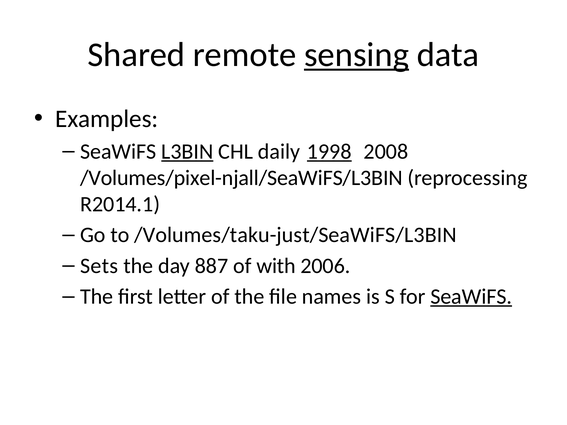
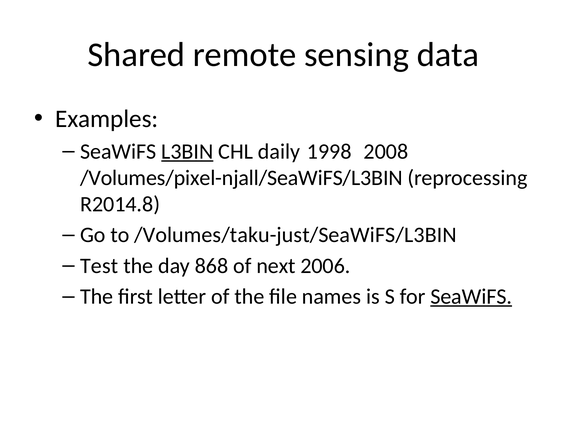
sensing underline: present -> none (357, 55)
1998 underline: present -> none (329, 151)
R2014.1: R2014.1 -> R2014.8 (120, 204)
Sets: Sets -> Test (99, 266)
887: 887 -> 868 (212, 266)
with: with -> next (276, 266)
